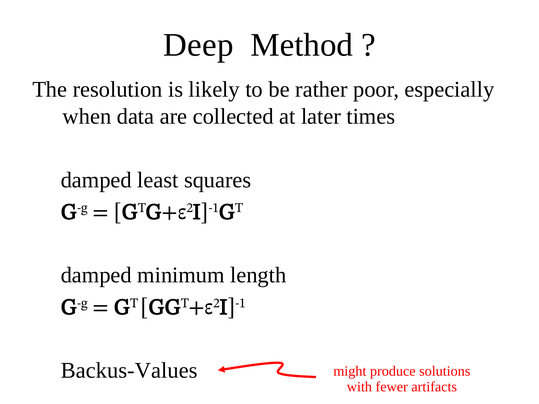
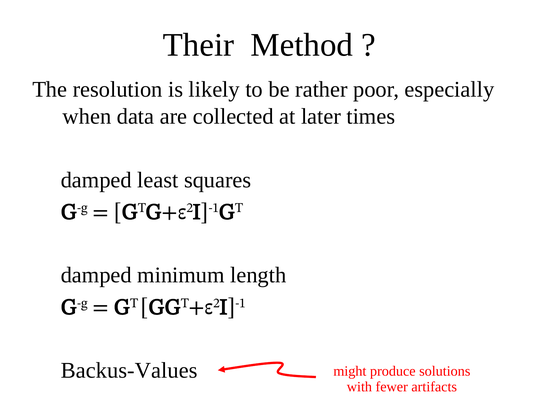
Deep: Deep -> Their (198, 45)
